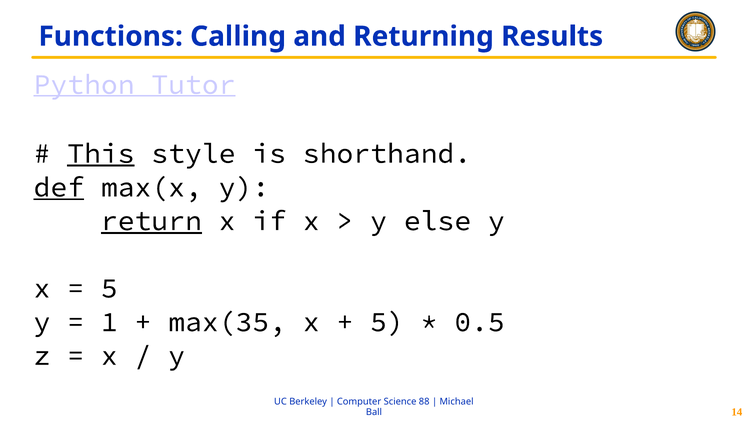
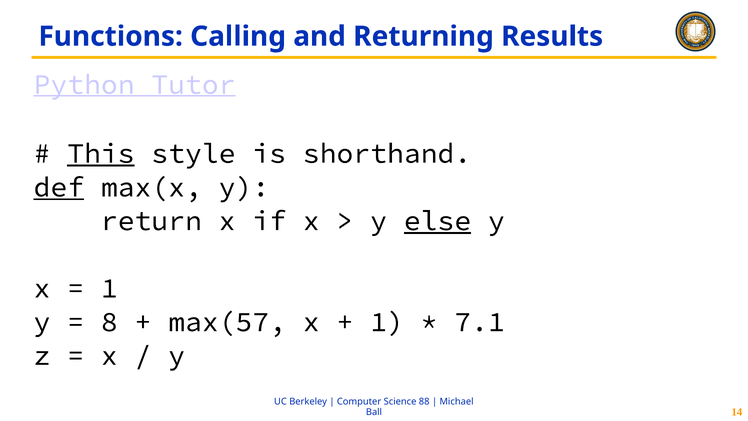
return underline: present -> none (151, 221)
else underline: none -> present (437, 221)
5: 5 -> 1 (109, 288)
1: 1 -> 8 (109, 322)
max(35: max(35 -> max(57 (227, 322)
5: 5 -> 1 (387, 322)
0.5: 0.5 -> 7.1 (480, 322)
